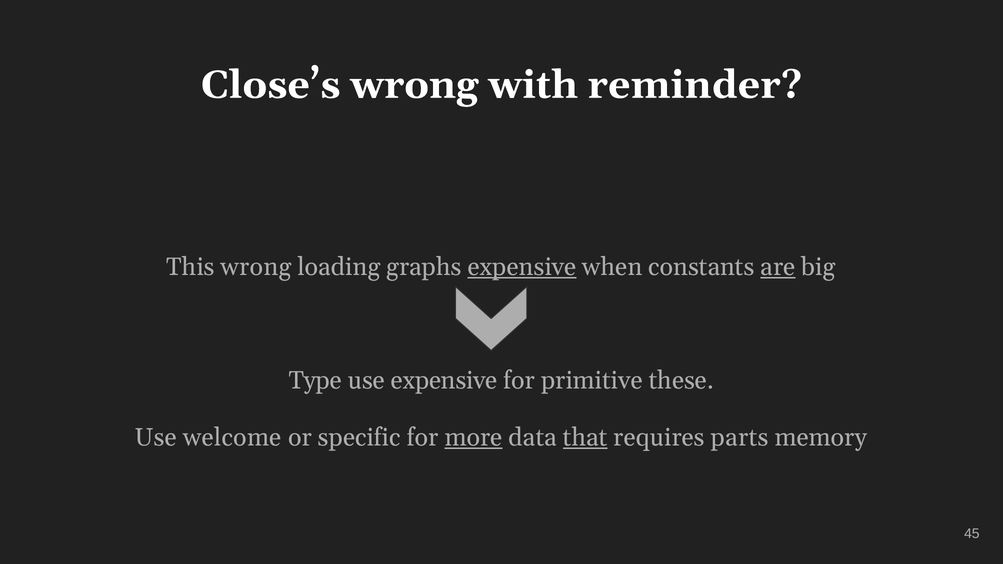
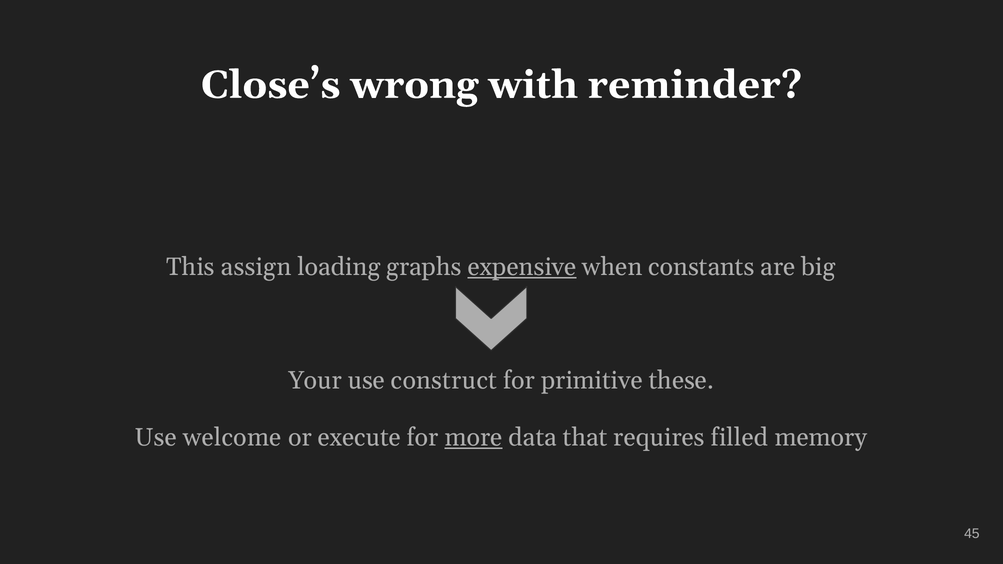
This wrong: wrong -> assign (256, 267)
are underline: present -> none (778, 267)
Type: Type -> Your (315, 381)
use expensive: expensive -> construct (444, 381)
specific: specific -> execute (359, 438)
that underline: present -> none (585, 438)
parts: parts -> filled (740, 438)
